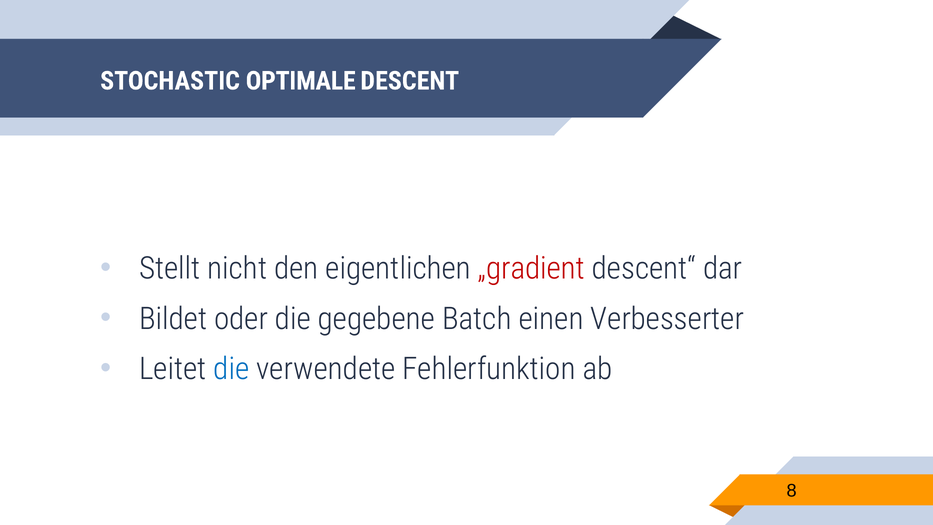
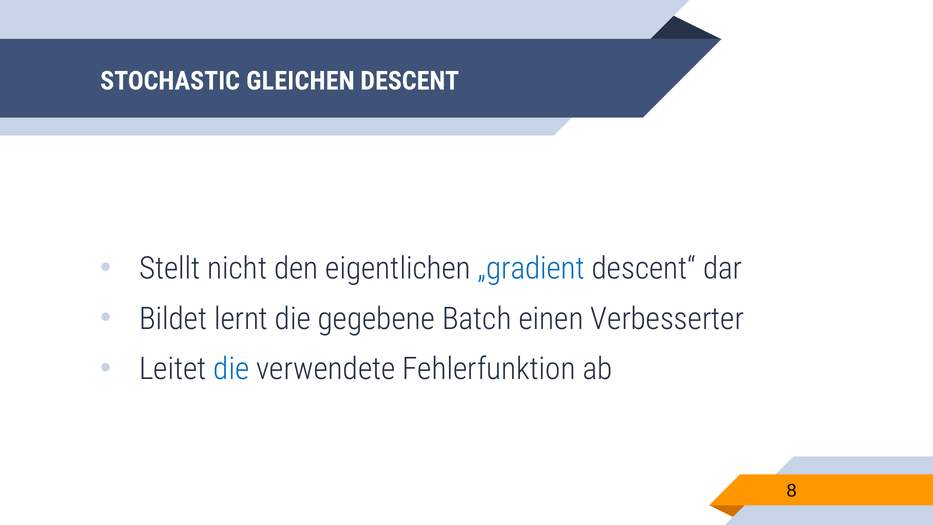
OPTIMALE: OPTIMALE -> GLEICHEN (300, 81)
„gradient colour: red -> blue (531, 268)
oder: oder -> lernt (241, 319)
